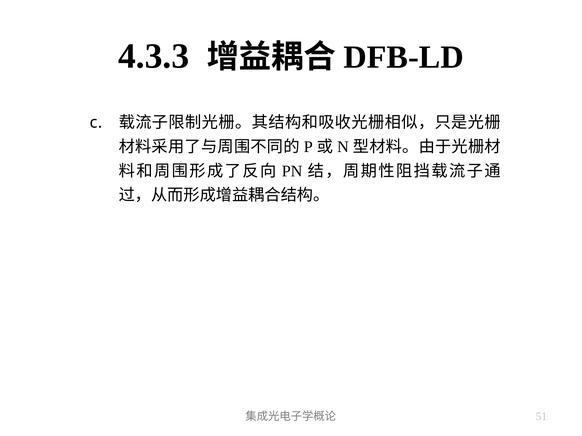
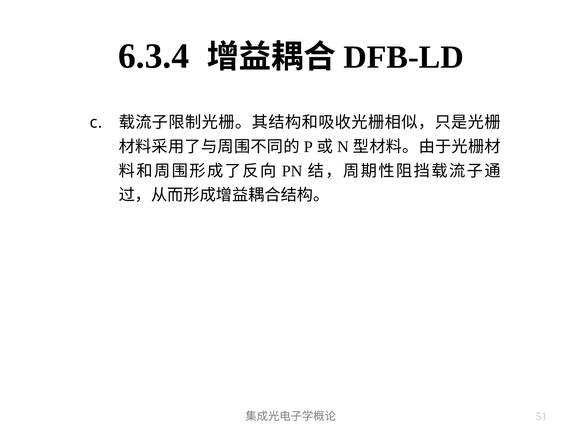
4.3.3: 4.3.3 -> 6.3.4 (154, 56)
